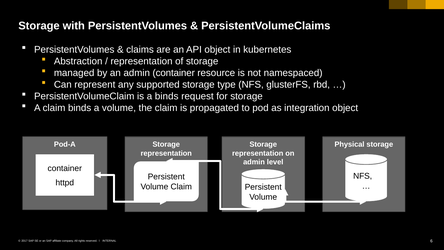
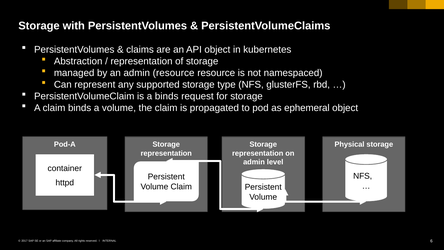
admin container: container -> resource (174, 73)
integration: integration -> ephemeral (307, 108)
